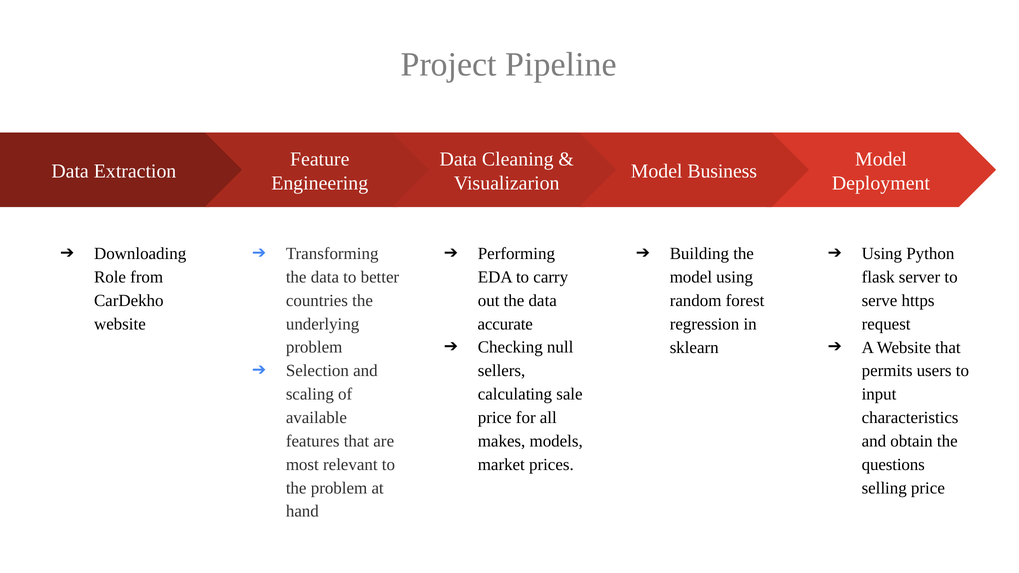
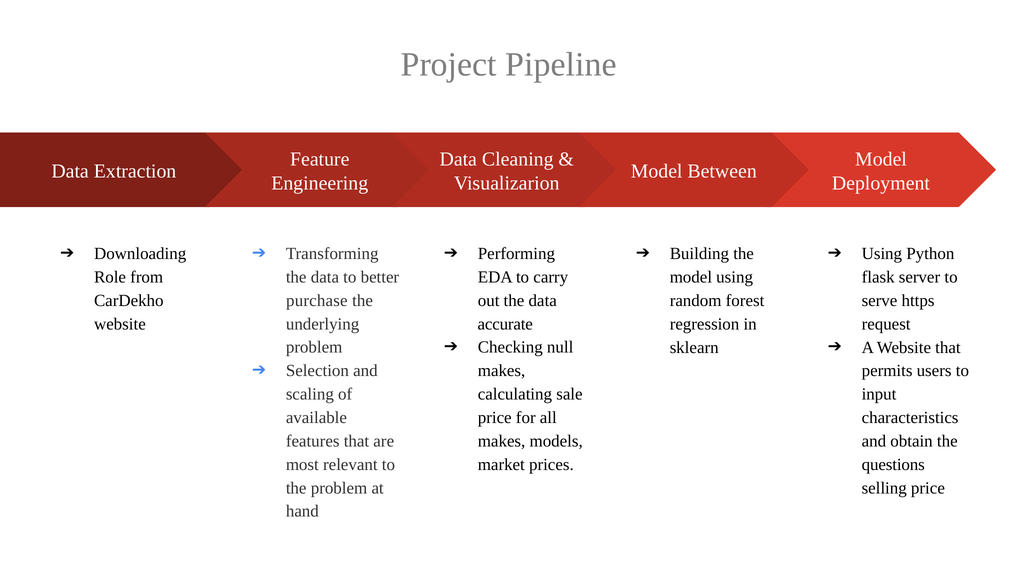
Business: Business -> Between (722, 171)
countries: countries -> purchase (317, 301)
sellers: sellers -> makes (502, 371)
